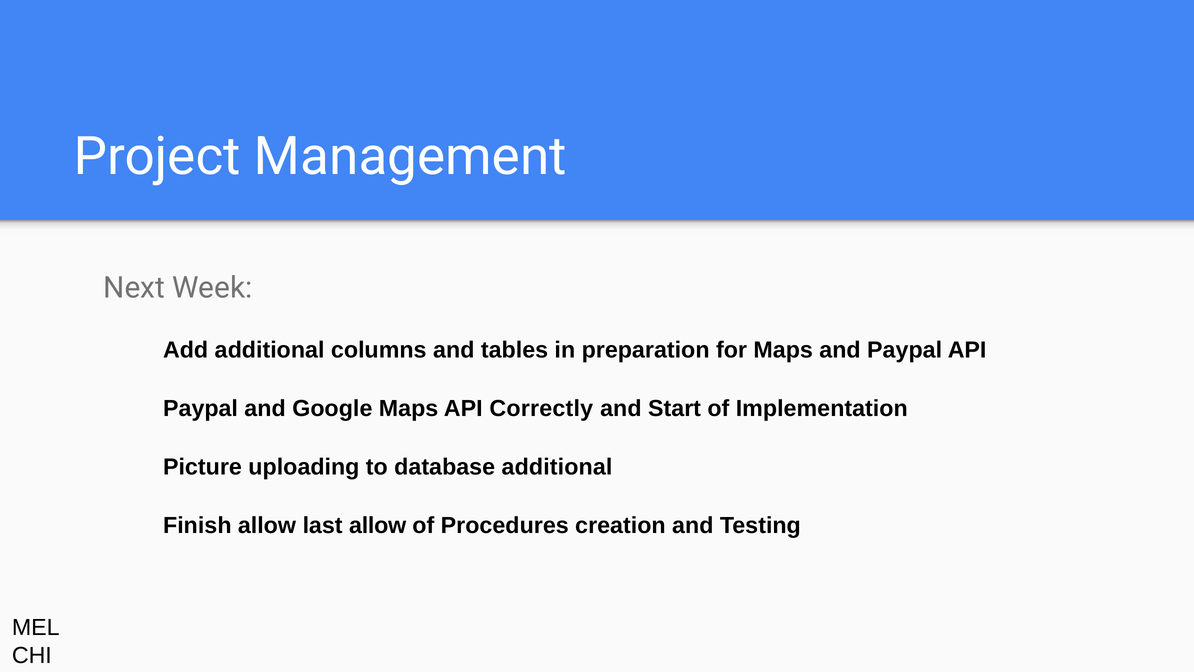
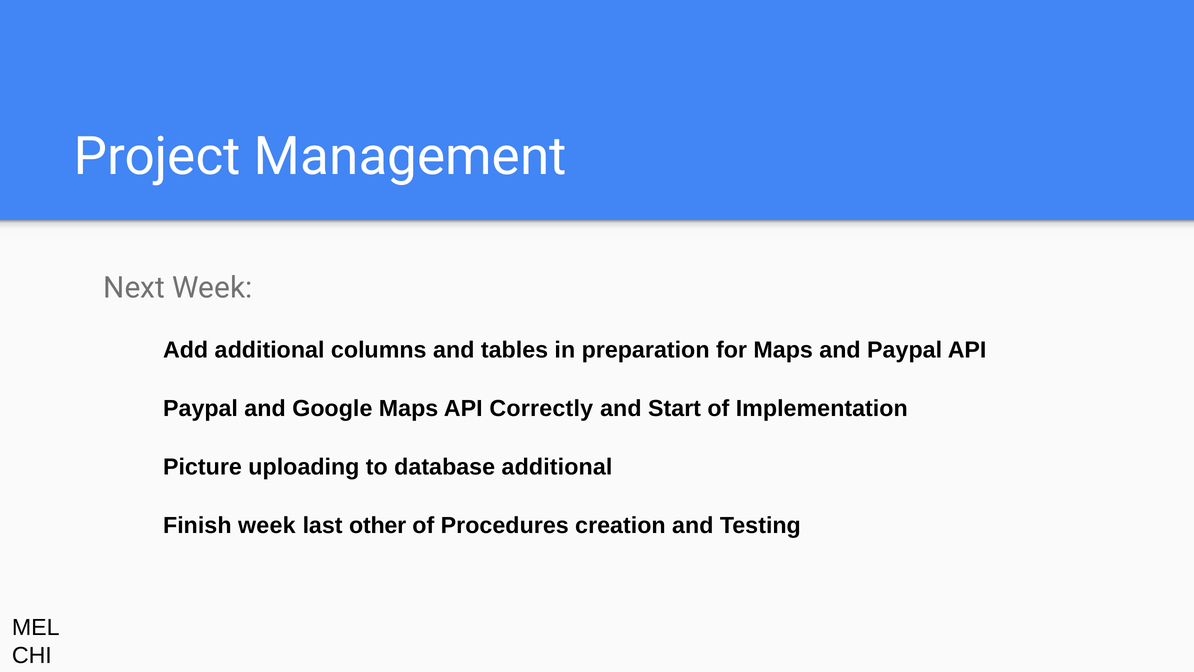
Finish allow: allow -> week (267, 526)
last allow: allow -> other (378, 526)
